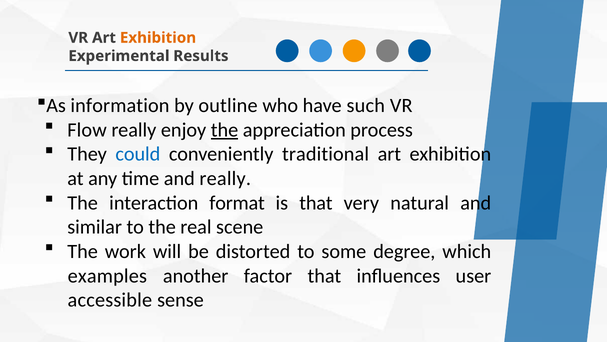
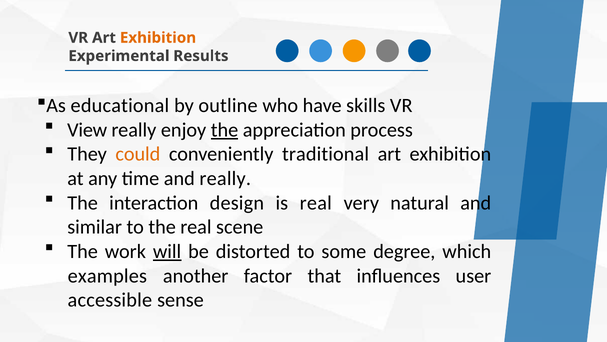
information: information -> educational (120, 105)
such: such -> skills (366, 105)
Flow: Flow -> View (87, 130)
could colour: blue -> orange (138, 154)
format: format -> design (237, 203)
is that: that -> real (316, 203)
will underline: none -> present (167, 251)
